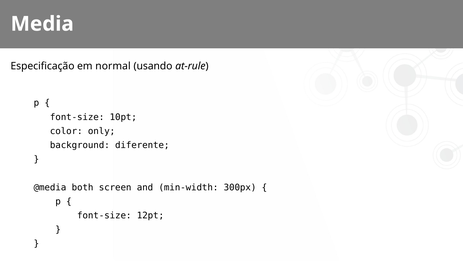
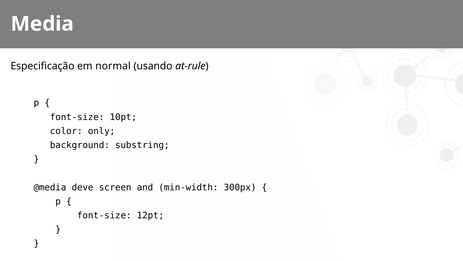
diferente: diferente -> substring (142, 145)
both: both -> deve (83, 187)
